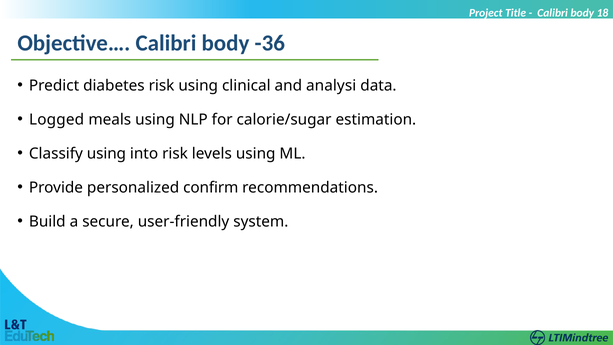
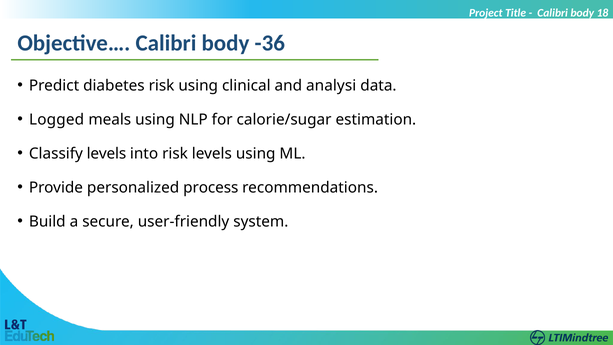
Classify using: using -> levels (106, 154)
confirm: confirm -> process (211, 188)
